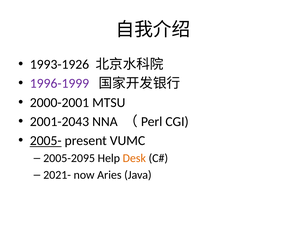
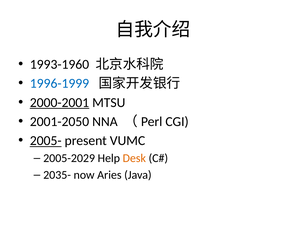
1993-1926: 1993-1926 -> 1993-1960 (59, 64)
1996-1999 colour: purple -> blue (59, 83)
2000-2001 underline: none -> present (59, 102)
2001-2043: 2001-2043 -> 2001-2050 (59, 121)
2005-2095: 2005-2095 -> 2005-2029 (69, 158)
2021-: 2021- -> 2035- (57, 175)
